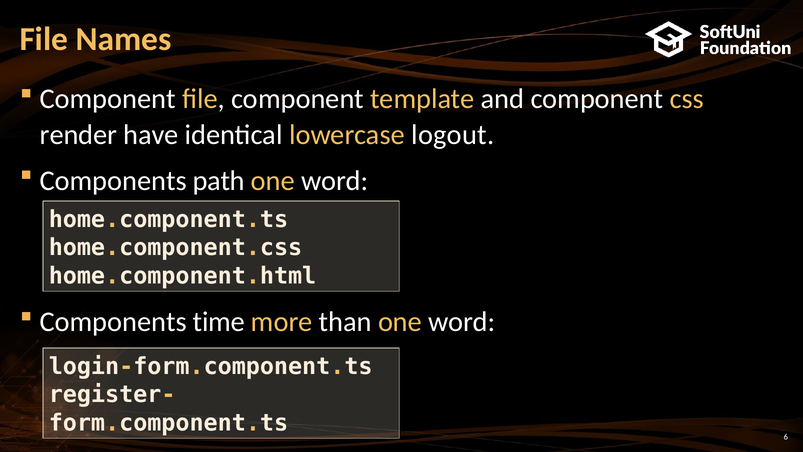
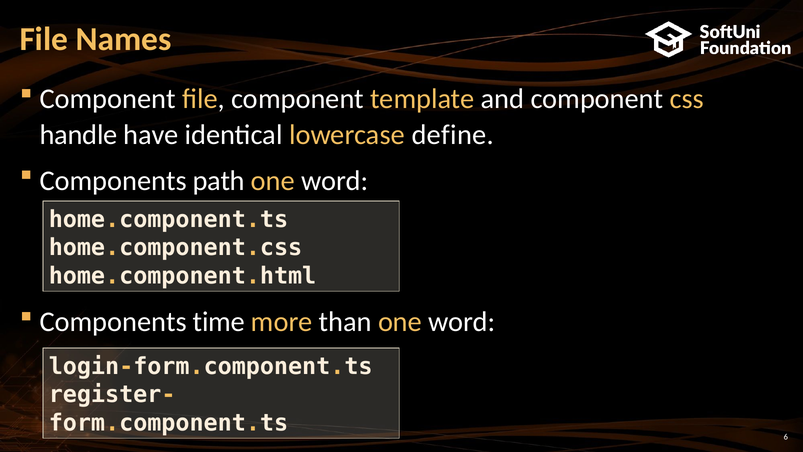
render: render -> handle (79, 135)
logout: logout -> define (453, 135)
